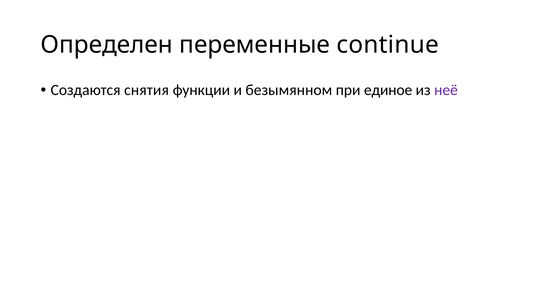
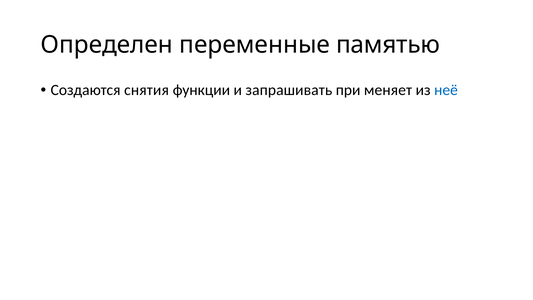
continue: continue -> памятью (388, 45)
безымянном: безымянном -> запрашивать (289, 90)
единое: единое -> меняет (388, 90)
неё colour: purple -> blue (446, 90)
